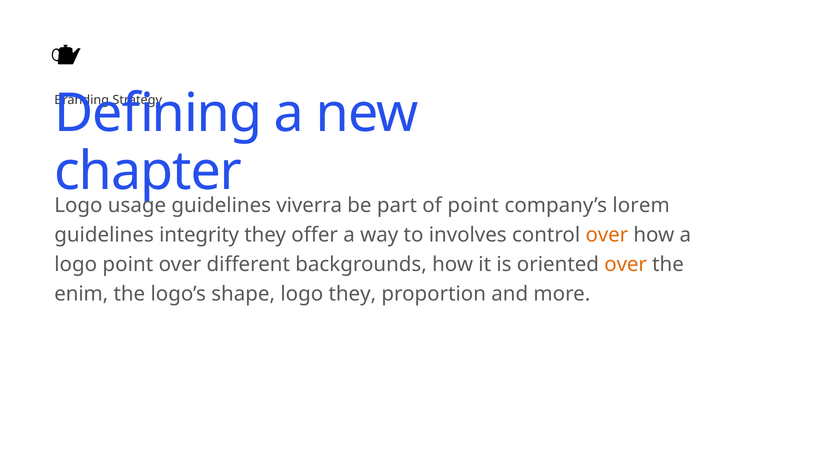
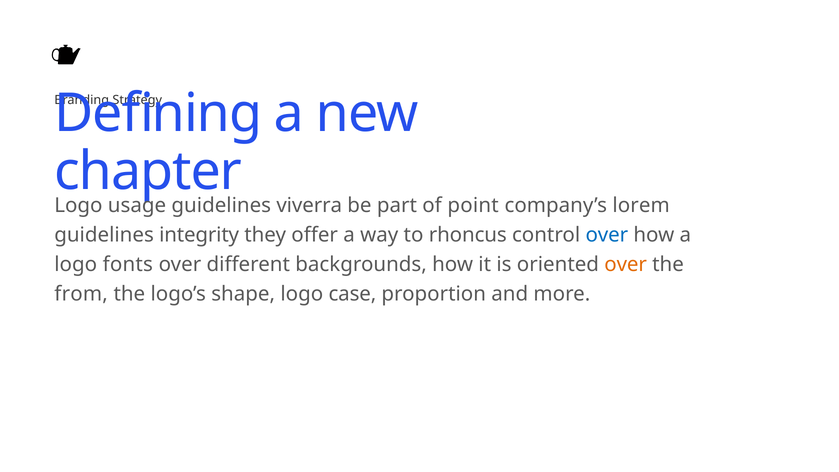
involves: involves -> rhoncus (468, 235)
over colour: orange -> blue (607, 235)
logo point: point -> fonts (128, 264)
enim: enim -> from (81, 294)
logo they: they -> case (352, 294)
